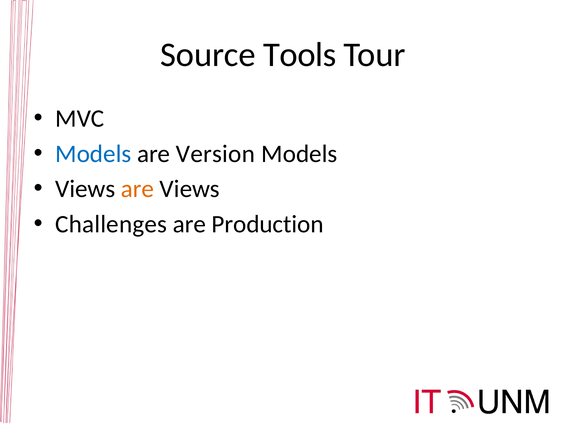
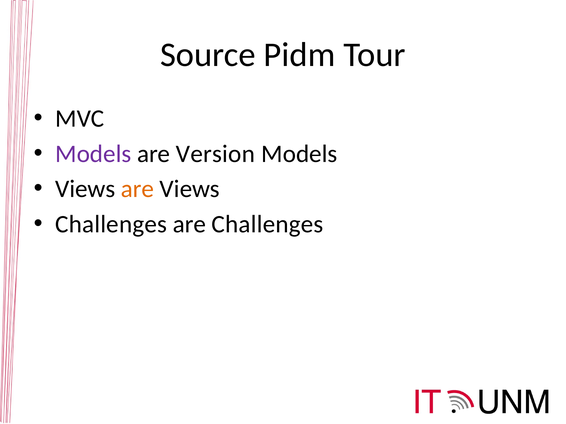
Tools: Tools -> Pidm (300, 55)
Models colour: blue -> purple (93, 154)
are Production: Production -> Challenges (267, 224)
